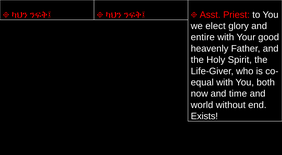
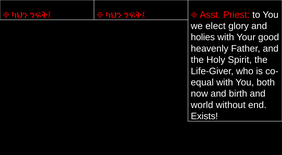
entire: entire -> holies (203, 37)
time: time -> birth (238, 94)
